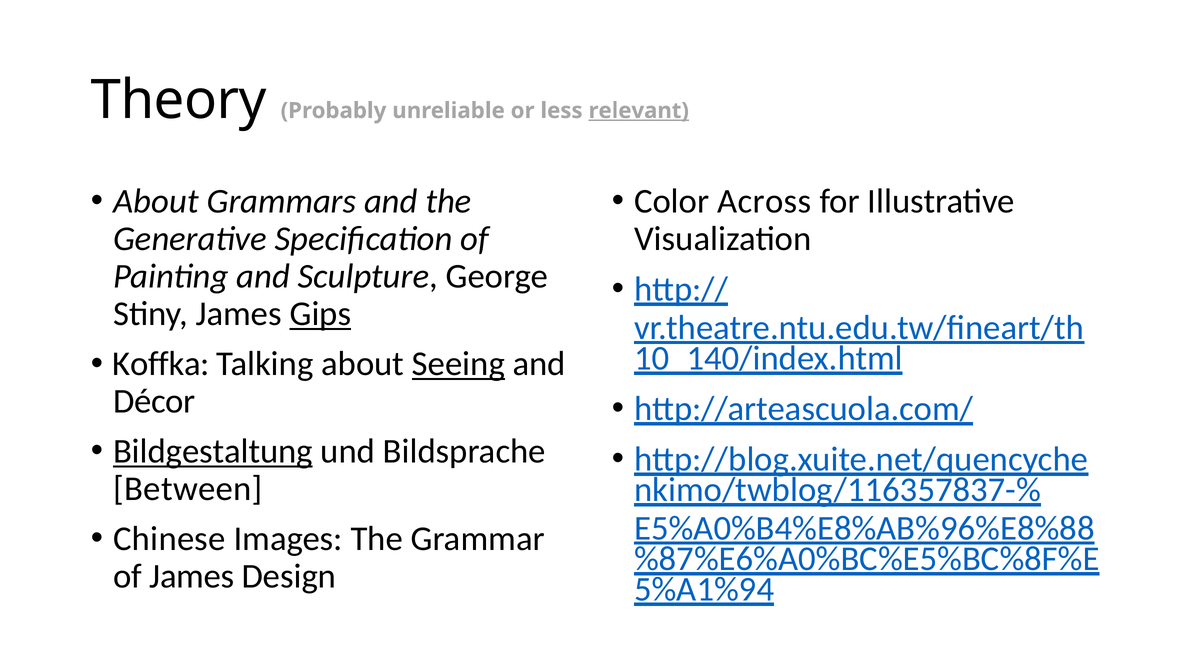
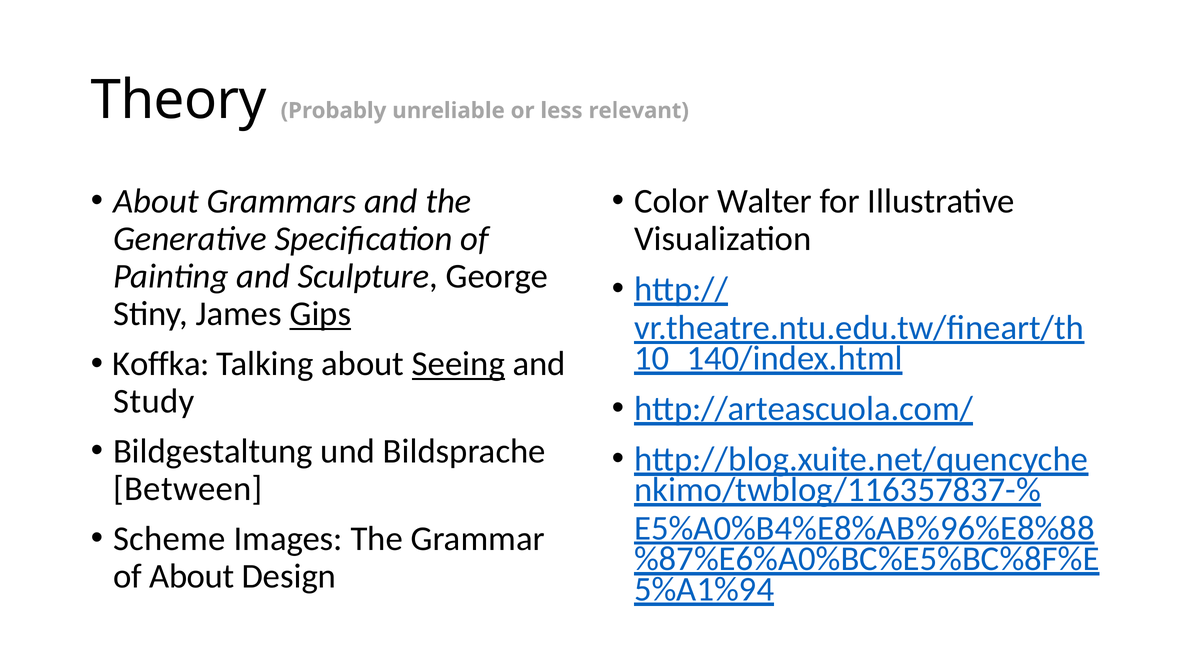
relevant underline: present -> none (639, 111)
Across: Across -> Walter (765, 201)
Décor: Décor -> Study (154, 401)
Bildgestaltung underline: present -> none (213, 451)
Chinese: Chinese -> Scheme (169, 539)
of James: James -> About (192, 576)
